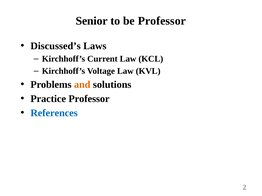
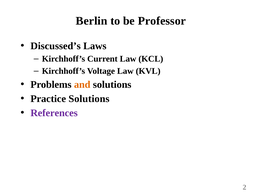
Senior: Senior -> Berlin (92, 21)
Practice Professor: Professor -> Solutions (89, 99)
References colour: blue -> purple (54, 113)
